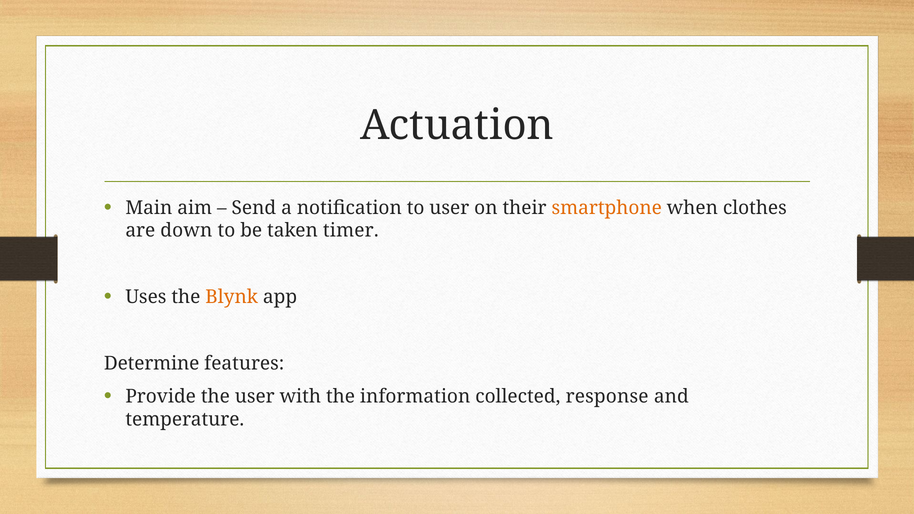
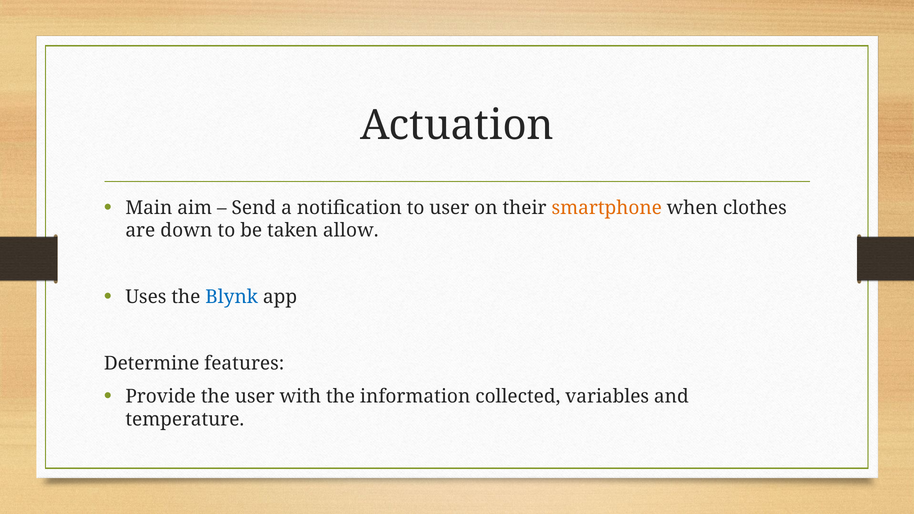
timer: timer -> allow (351, 231)
Blynk colour: orange -> blue (232, 297)
response: response -> variables (607, 396)
